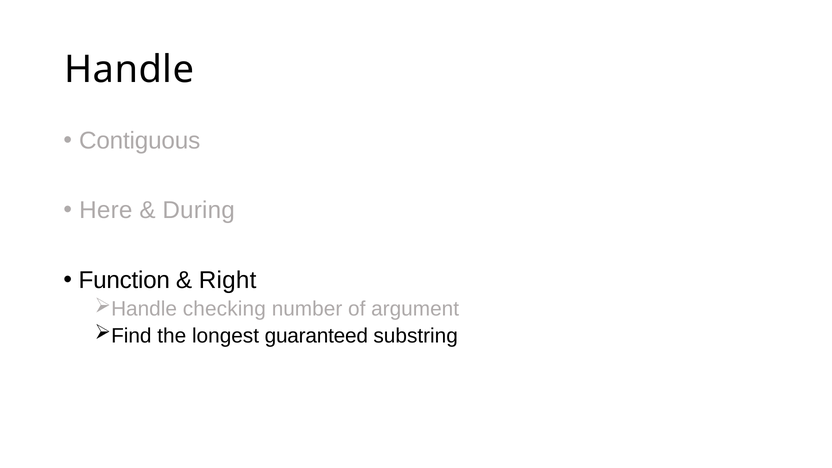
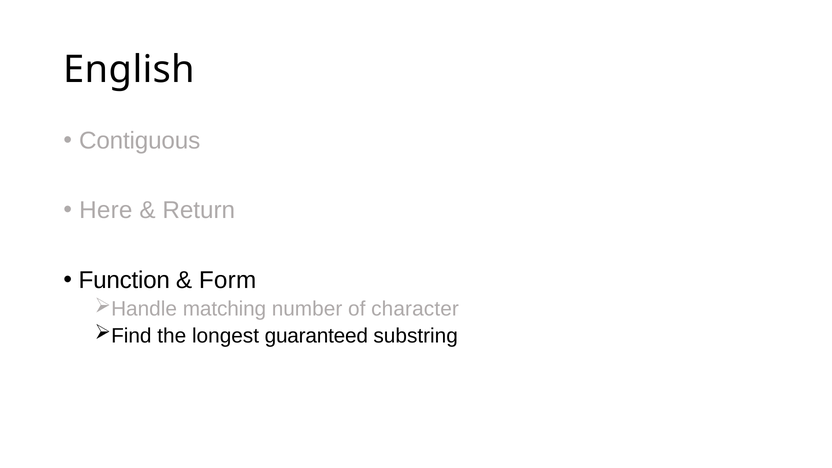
Handle: Handle -> English (129, 70)
During: During -> Return (199, 210)
Right: Right -> Form (228, 280)
checking: checking -> matching (224, 309)
argument: argument -> character (415, 309)
